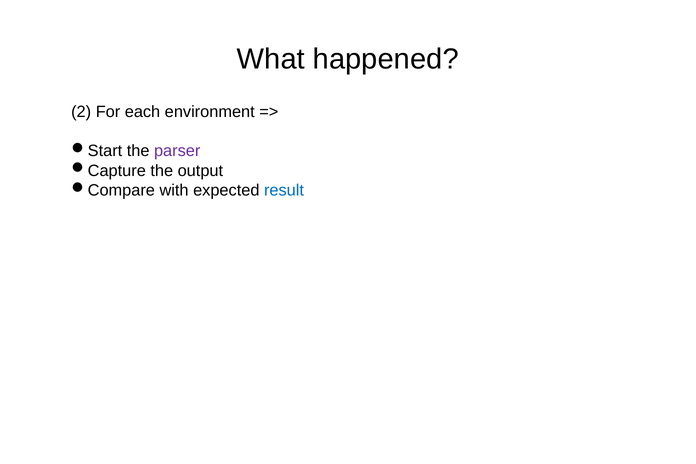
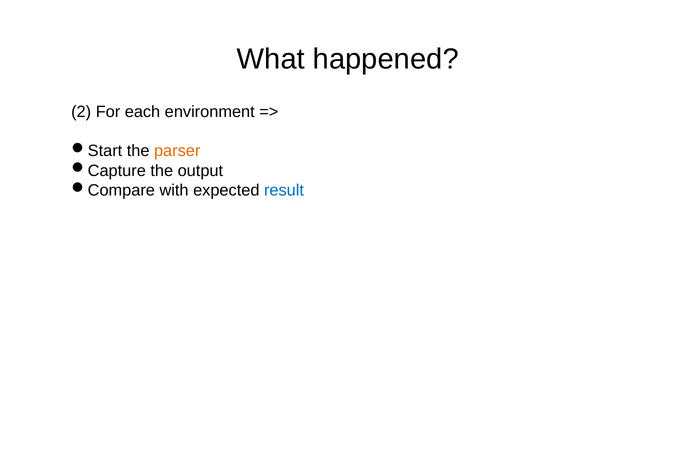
parser colour: purple -> orange (177, 151)
